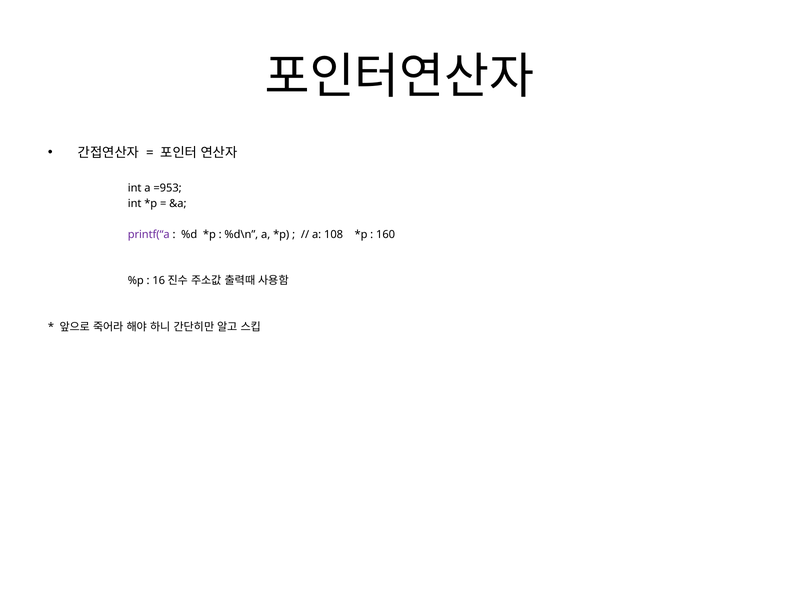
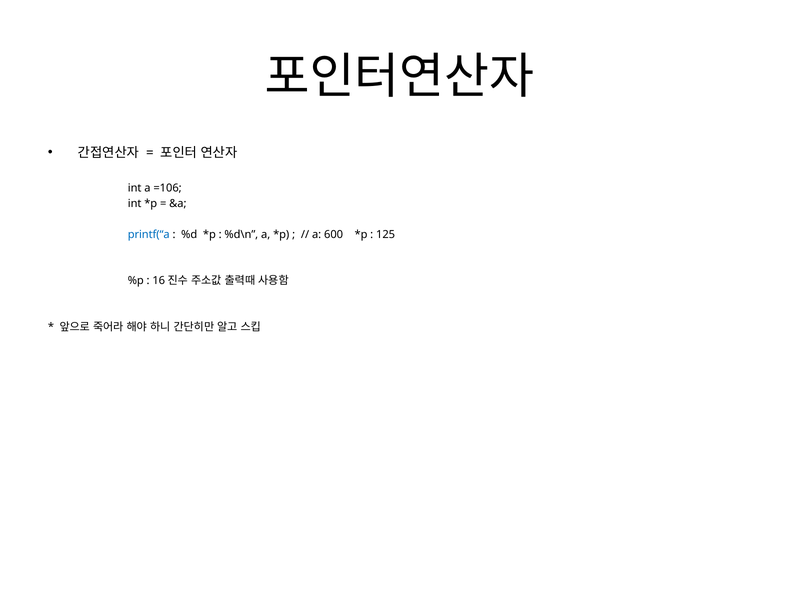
=953: =953 -> =106 (168, 188)
printf(“a colour: purple -> blue (149, 234)
108: 108 -> 600 (334, 234)
160: 160 -> 125 (386, 234)
